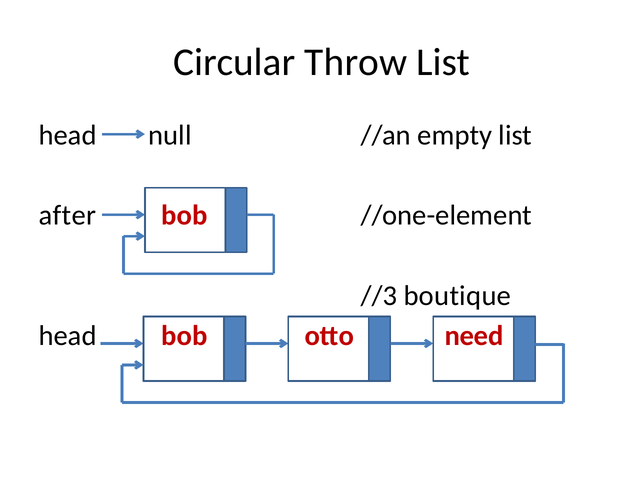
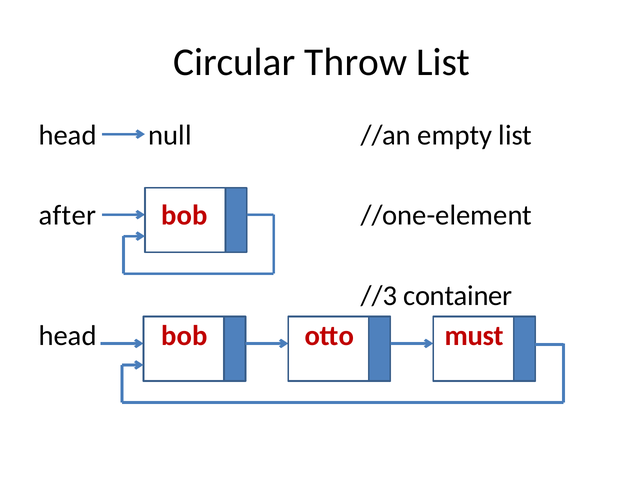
boutique: boutique -> container (458, 296)
need: need -> must (474, 336)
